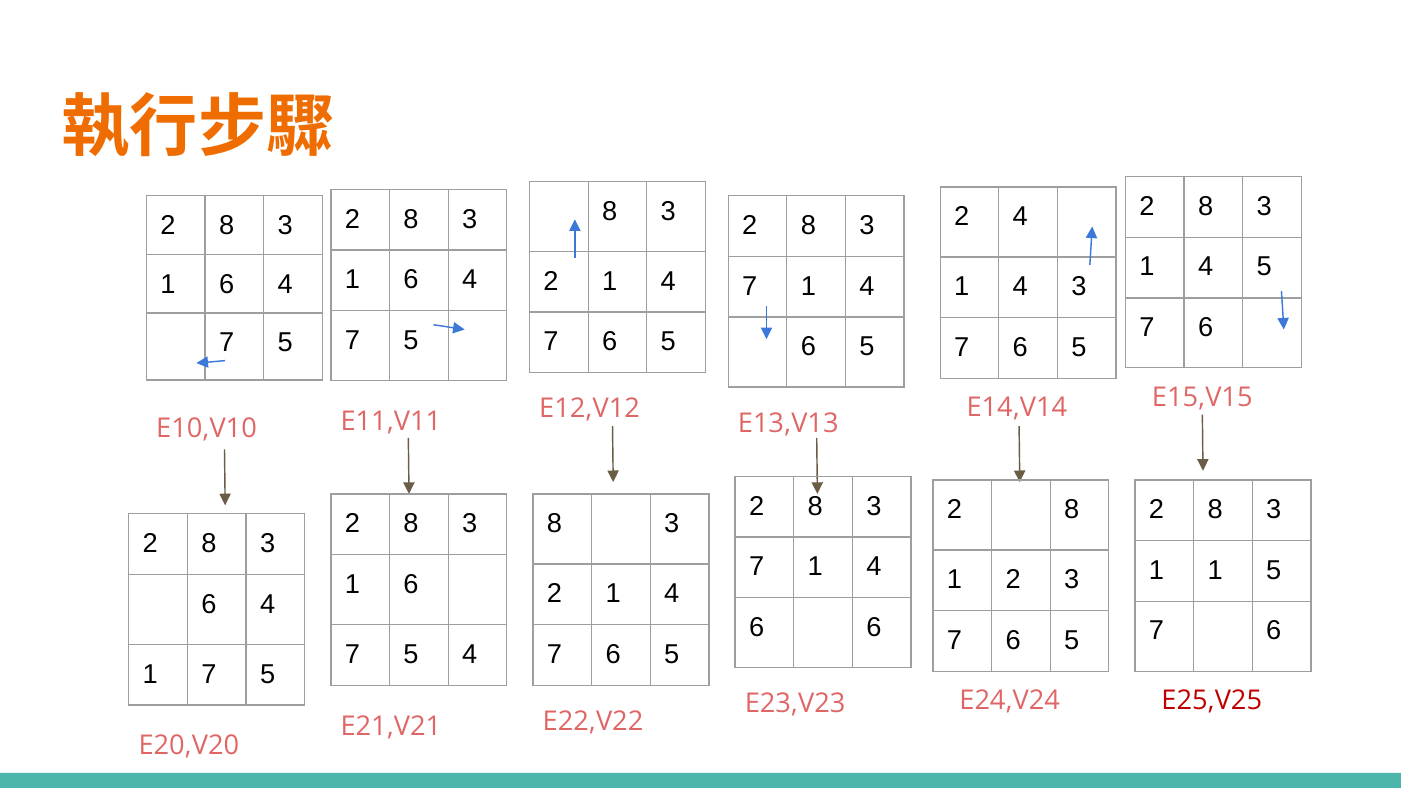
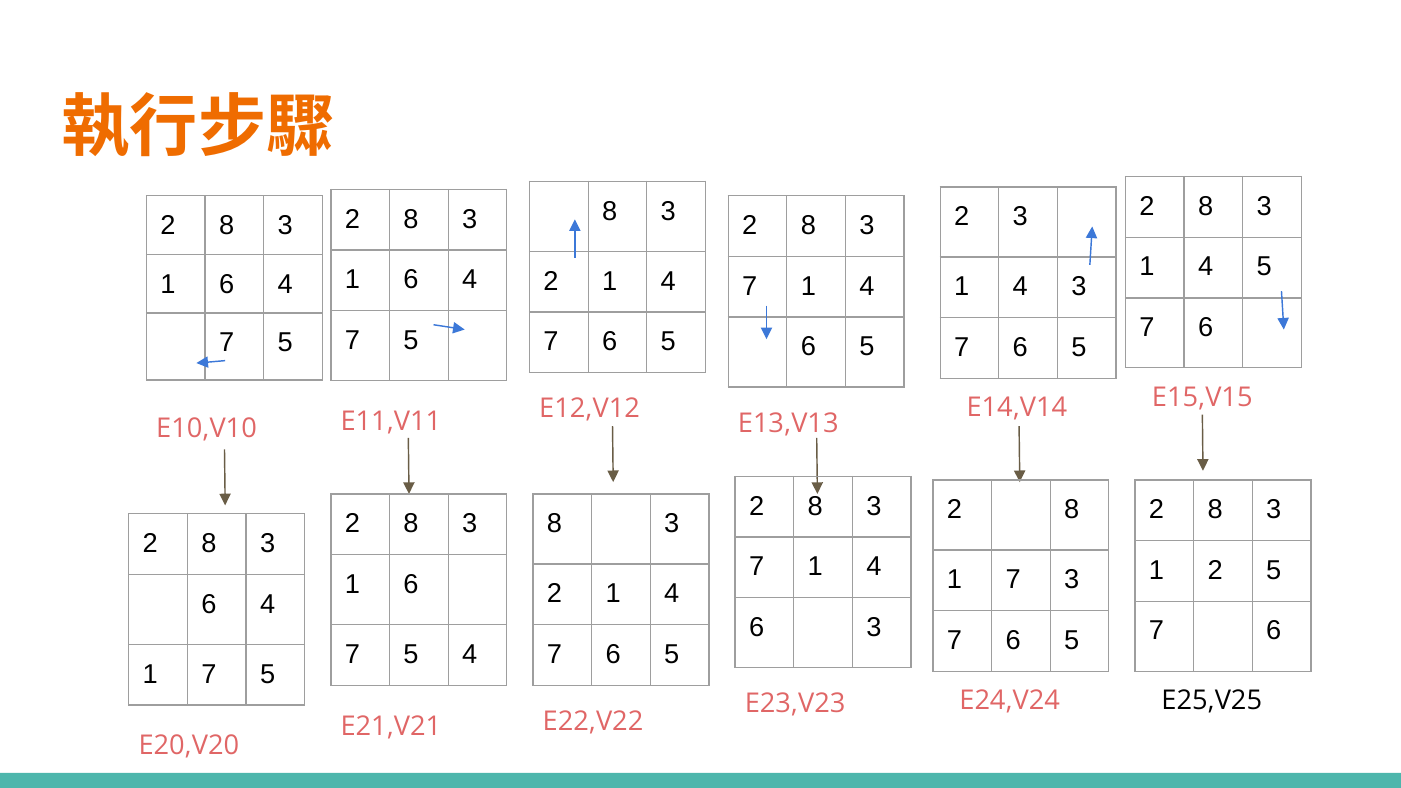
2 4: 4 -> 3 (1020, 217)
1 1: 1 -> 2 (1215, 570)
2: 2 -> 7 (1013, 580)
6 6: 6 -> 3 (874, 628)
E25,V25 colour: red -> black (1212, 700)
